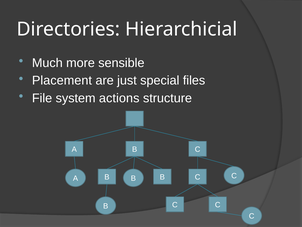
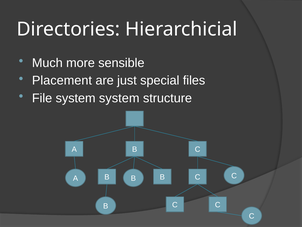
system actions: actions -> system (119, 98)
